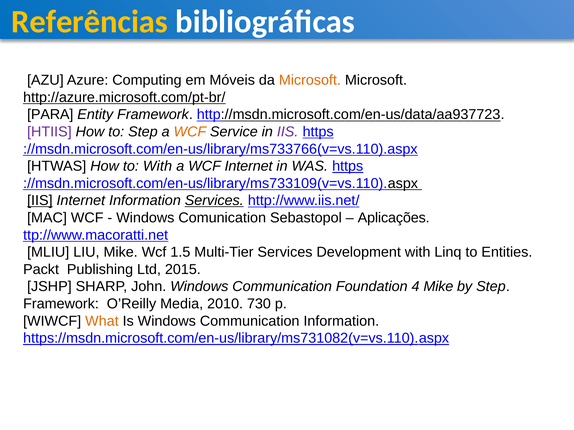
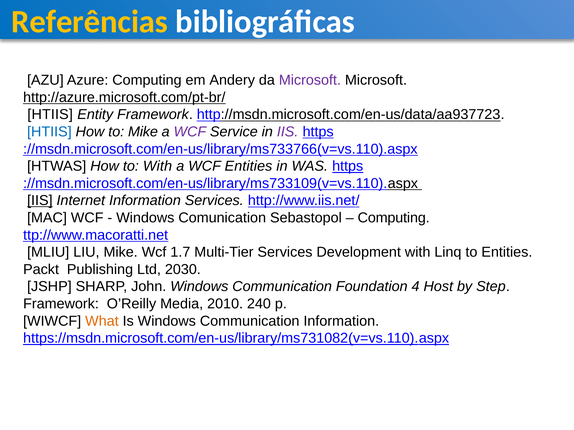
Móveis: Móveis -> Andery (232, 80)
Microsoft colour: orange -> purple (310, 80)
PARA: PARA -> HTIIS (50, 115)
HTIIS colour: purple -> blue (49, 132)
to Step: Step -> Mike (143, 132)
WCF colour: orange -> purple (190, 132)
WCF Internet: Internet -> Entities (248, 166)
Services underline: present -> none (214, 201)
Aplicações: Aplicações -> Computing (394, 218)
1.5: 1.5 -> 1.7 (180, 252)
2015: 2015 -> 2030 (183, 270)
4 Mike: Mike -> Host (438, 287)
730: 730 -> 240 (259, 304)
